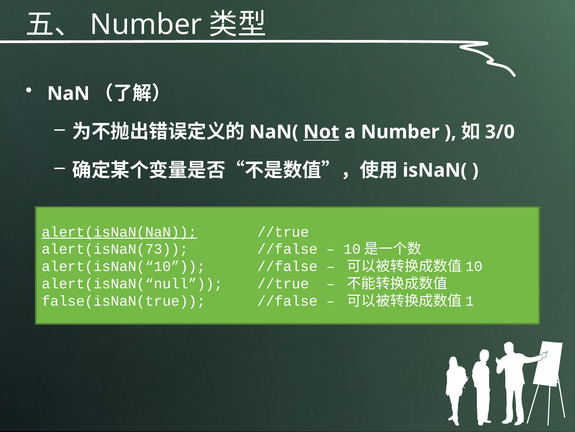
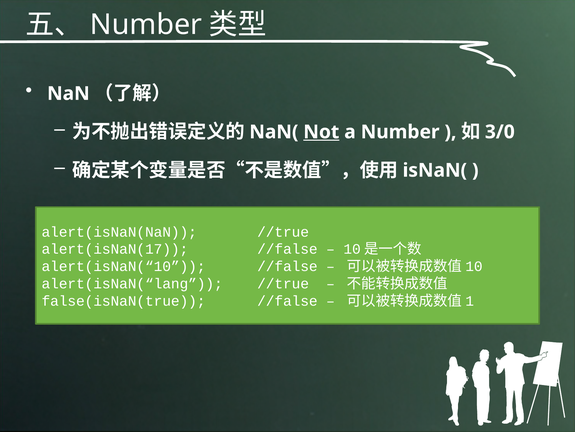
alert(isNaN(NaN underline: present -> none (119, 232)
alert(isNaN(73: alert(isNaN(73 -> alert(isNaN(17 (115, 249)
alert(isNaN(“null: alert(isNaN(“null -> alert(isNaN(“lang (132, 283)
